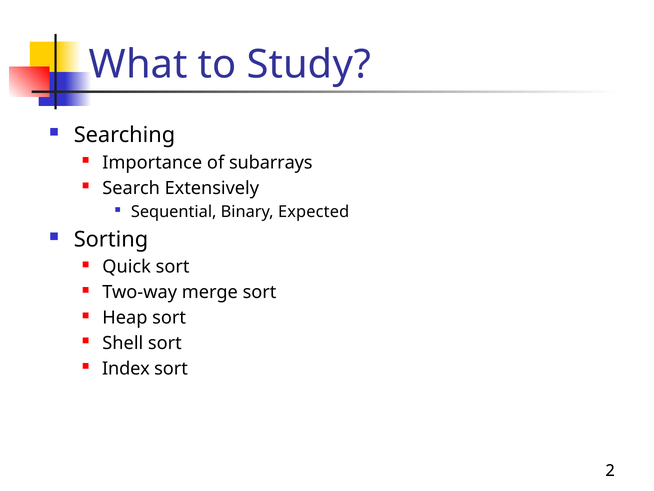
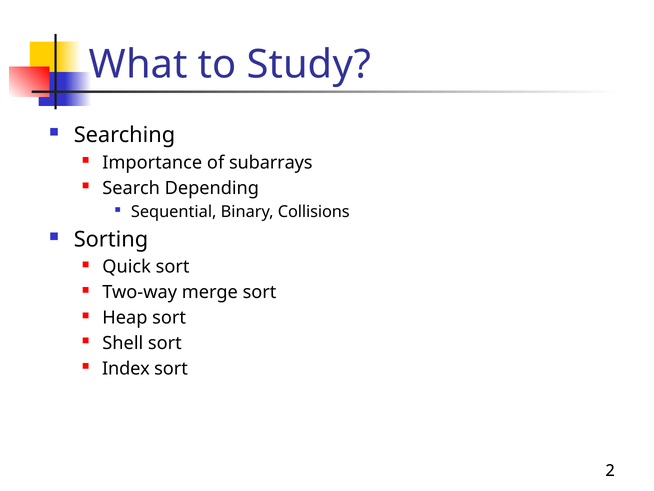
Extensively: Extensively -> Depending (212, 188)
Expected: Expected -> Collisions (314, 212)
